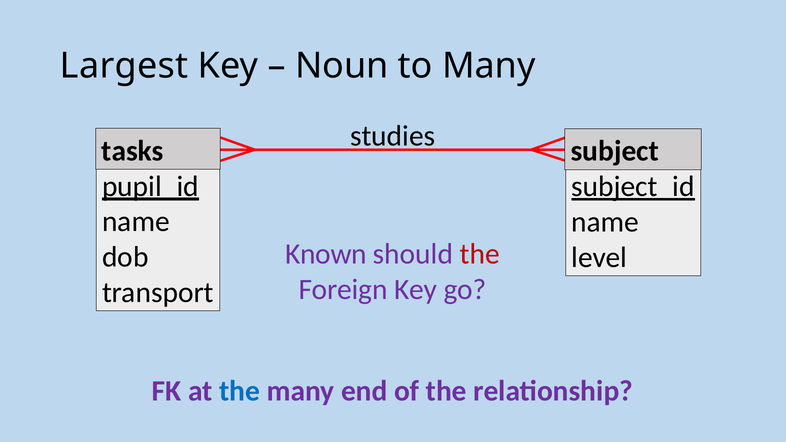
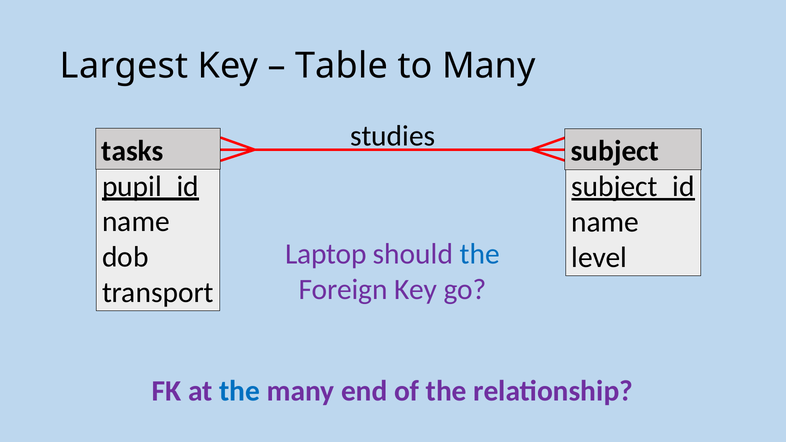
Noun: Noun -> Table (342, 66)
Known: Known -> Laptop (326, 254)
the colour: red -> blue (480, 254)
